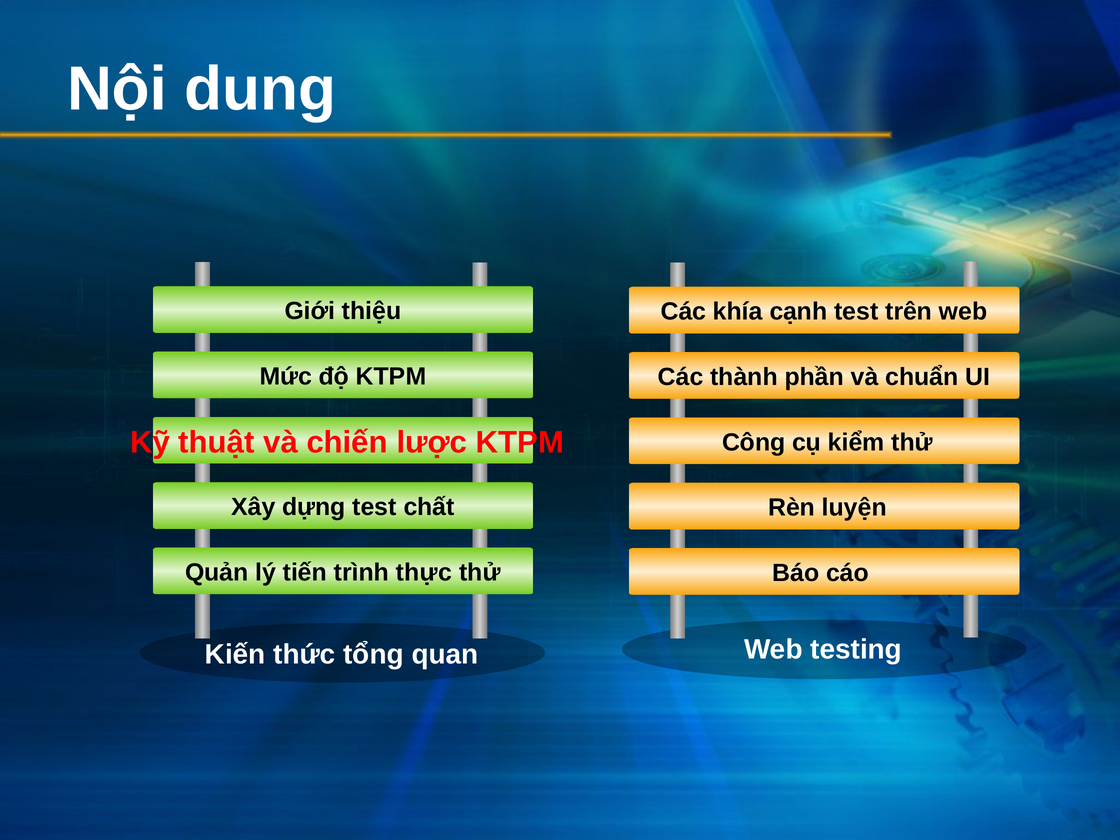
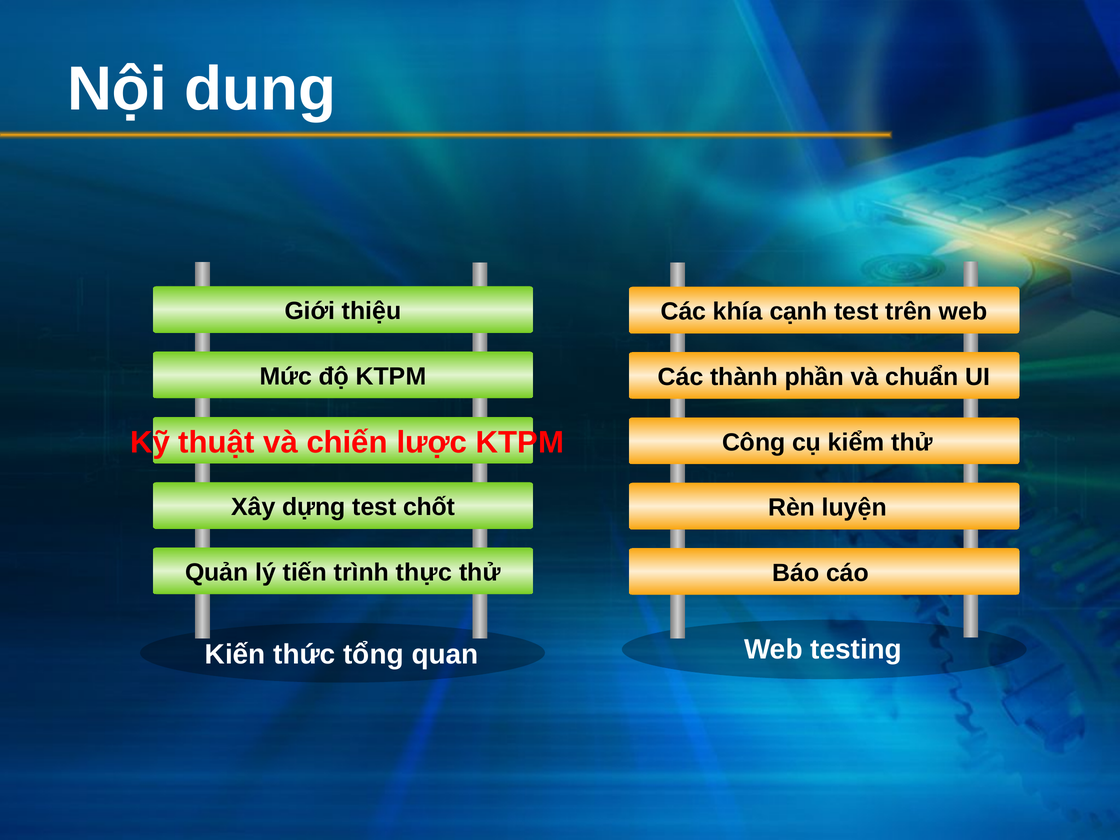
chất: chất -> chốt (429, 507)
